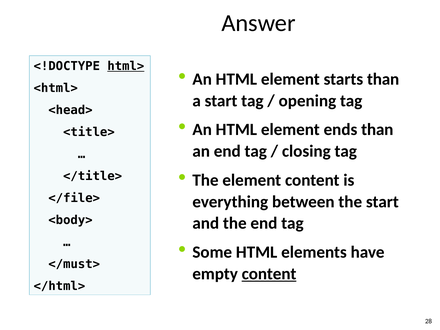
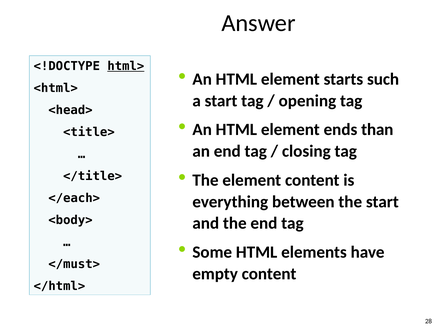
starts than: than -> such (383, 79)
</file>: </file> -> </each> (74, 198)
content underline: present -> none (269, 274)
